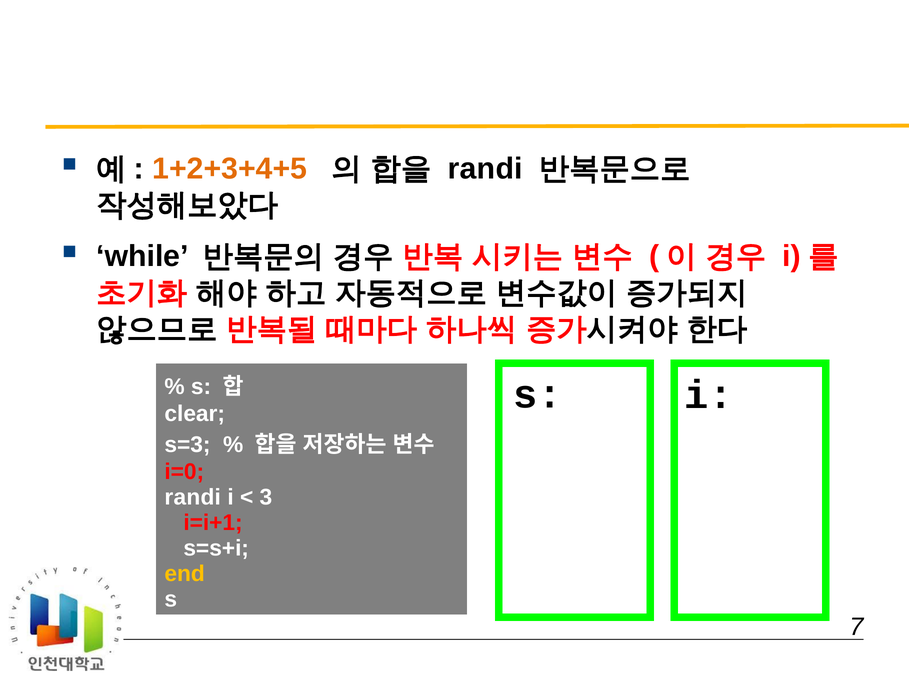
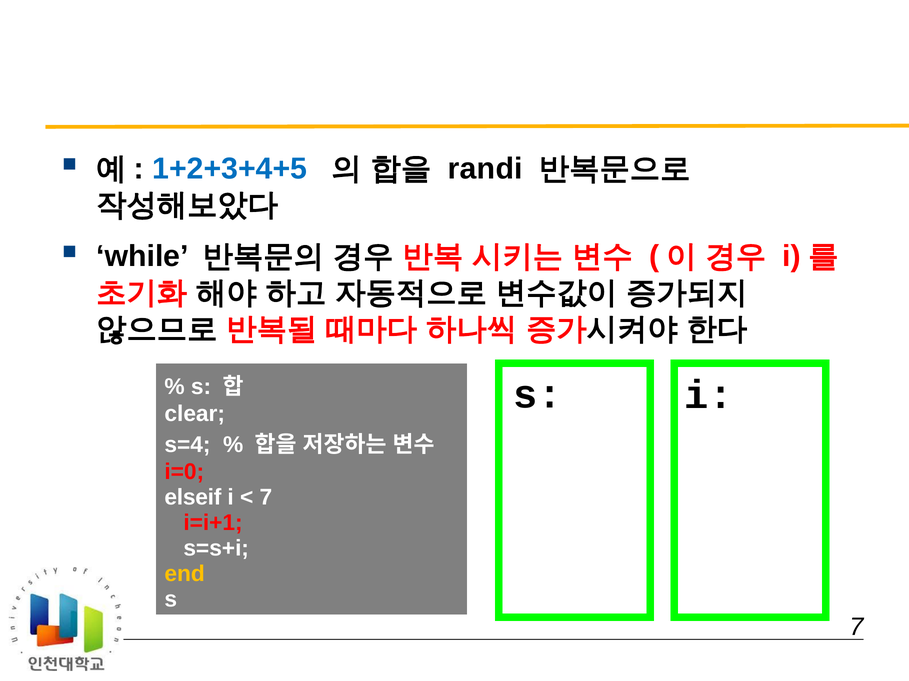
1+2+3+4+5 colour: orange -> blue (230, 169)
s=3: s=3 -> s=4 (187, 445)
randi: randi -> elseif (193, 498)
3: 3 -> 7 (266, 498)
